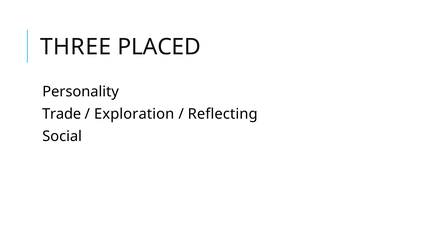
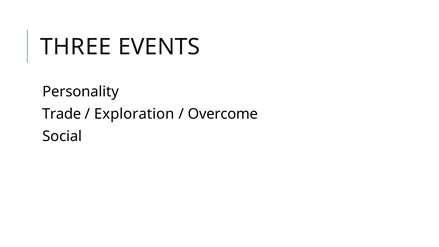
PLACED: PLACED -> EVENTS (159, 47)
Reflecting: Reflecting -> Overcome (223, 114)
